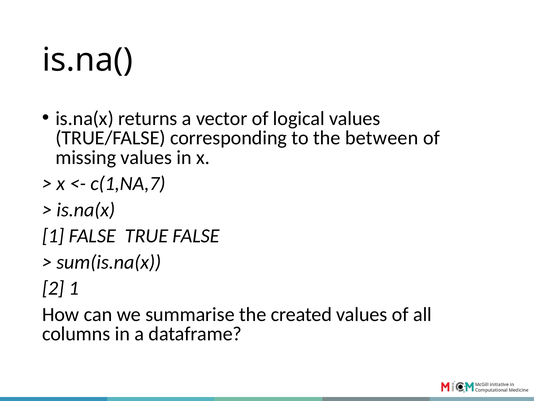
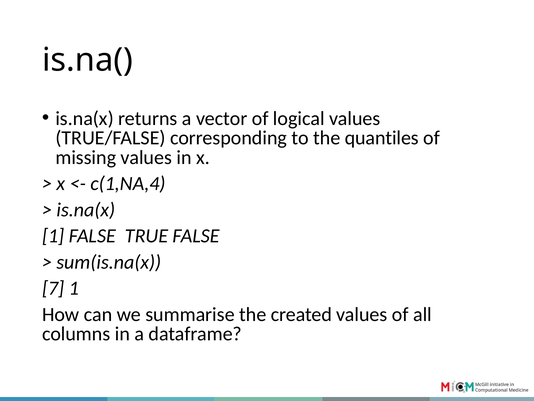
between: between -> quantiles (382, 138)
c(1,NA,7: c(1,NA,7 -> c(1,NA,4 (128, 183)
2: 2 -> 7 (53, 288)
